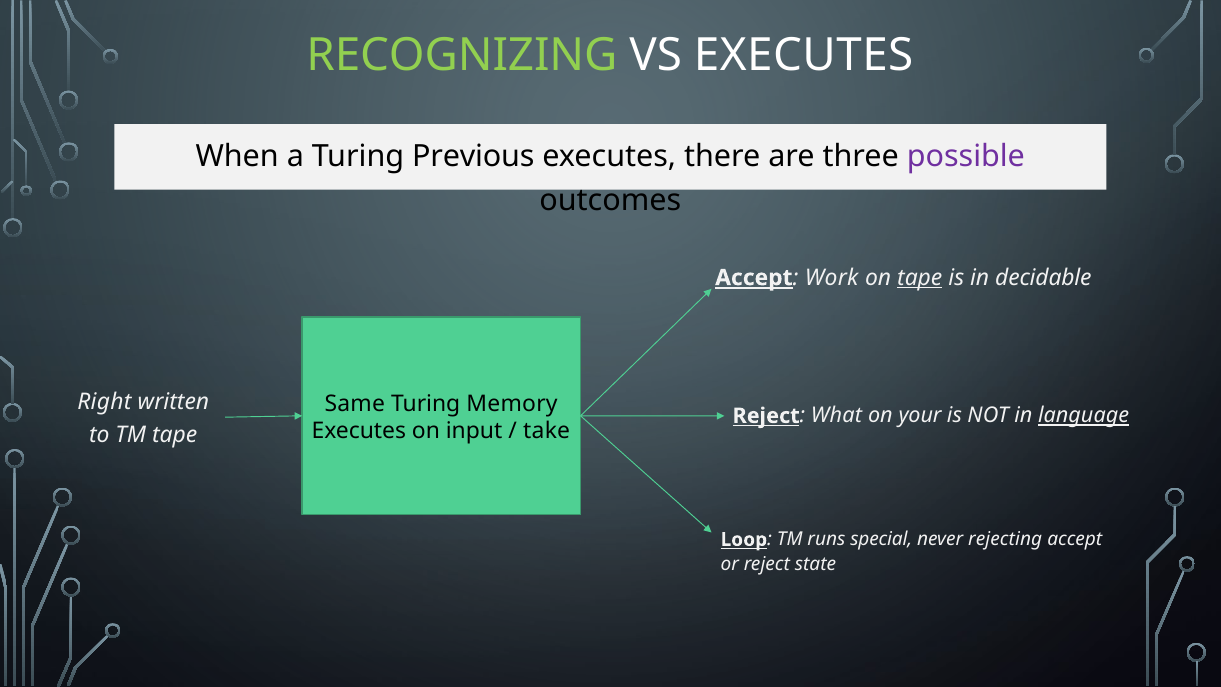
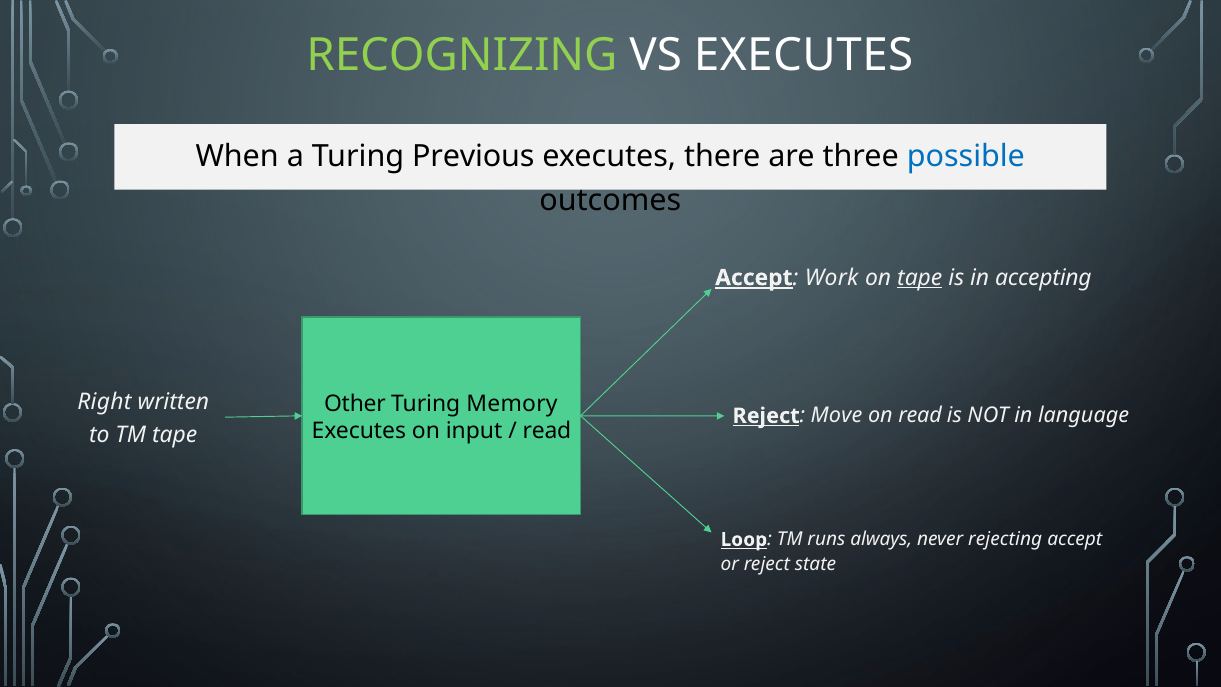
possible colour: purple -> blue (966, 156)
decidable: decidable -> accepting (1043, 278)
Same: Same -> Other (355, 404)
What: What -> Move (836, 416)
on your: your -> read (920, 416)
language underline: present -> none (1084, 416)
take: take -> read (547, 431)
special: special -> always (881, 539)
